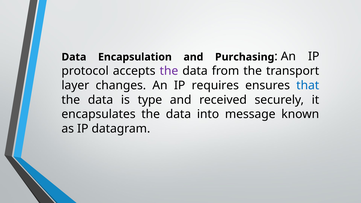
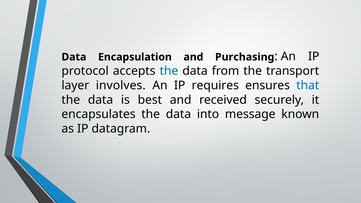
the colour: purple -> blue (169, 71)
changes: changes -> involves (121, 85)
type: type -> best (150, 100)
